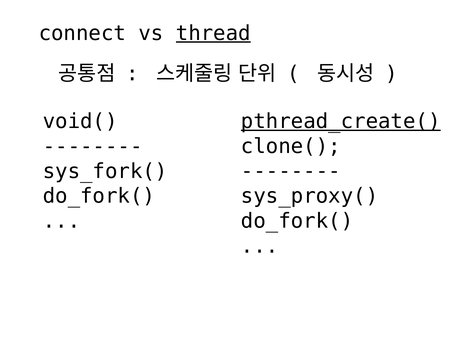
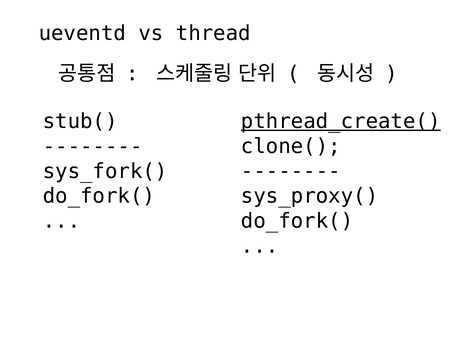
connect: connect -> ueventd (82, 33)
thread underline: present -> none (213, 33)
void(: void( -> stub( (80, 121)
